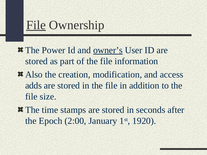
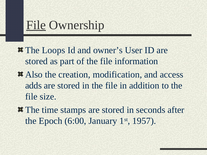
Power: Power -> Loops (54, 50)
owner’s underline: present -> none (108, 50)
2:00: 2:00 -> 6:00 (75, 121)
1920: 1920 -> 1957 (144, 121)
